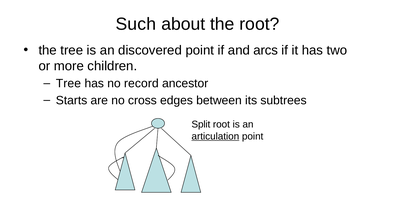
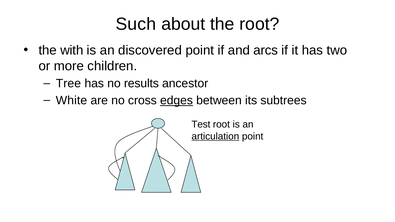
the tree: tree -> with (72, 50)
record: record -> results (141, 84)
Starts: Starts -> White (71, 100)
edges underline: none -> present (176, 100)
Split: Split -> Test (201, 125)
